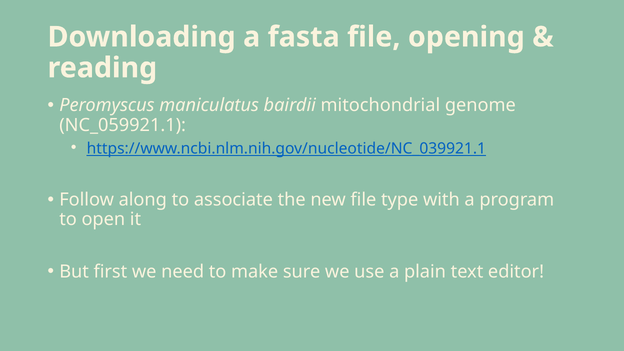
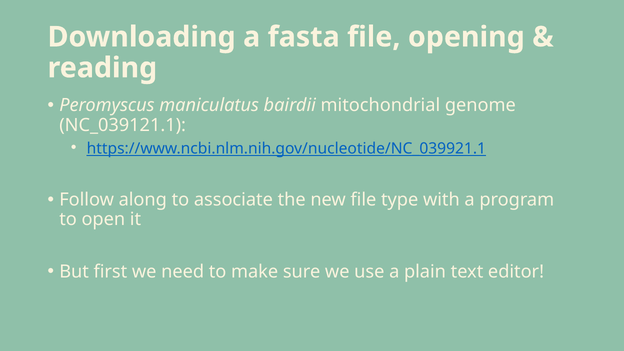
NC_059921.1: NC_059921.1 -> NC_039121.1 (123, 125)
